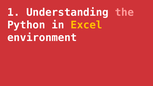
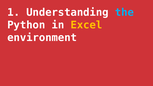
the colour: pink -> light blue (124, 12)
